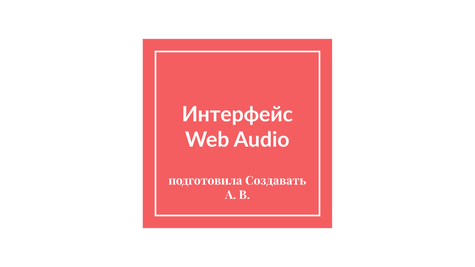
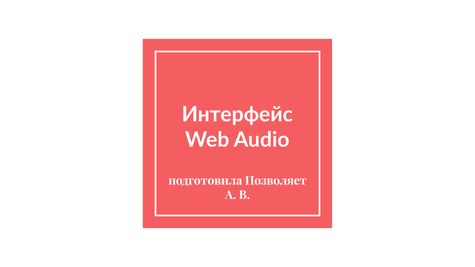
Создавать: Создавать -> Позволяет (276, 181)
